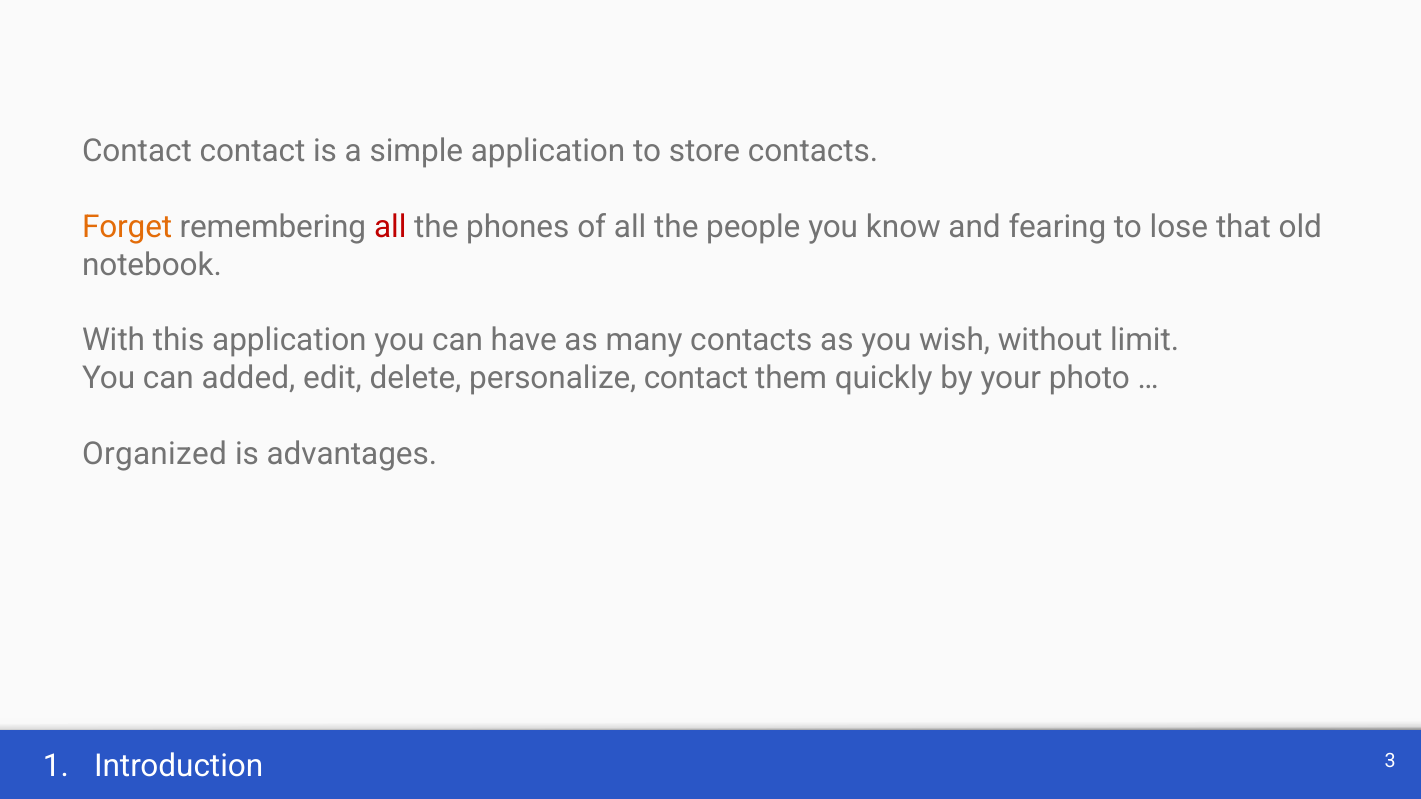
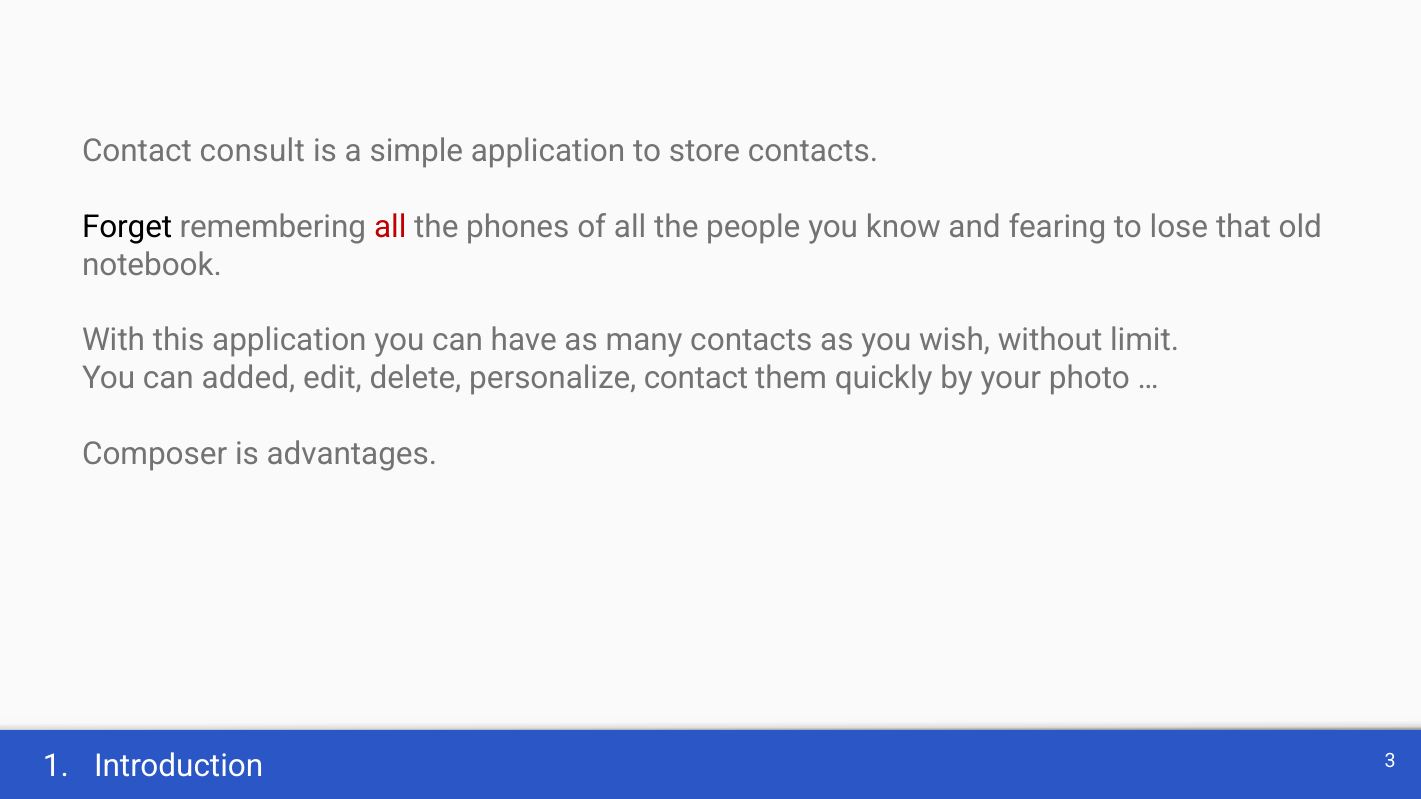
Contact contact: contact -> consult (252, 151)
Forget colour: orange -> black (127, 227)
Organized: Organized -> Composer (155, 454)
